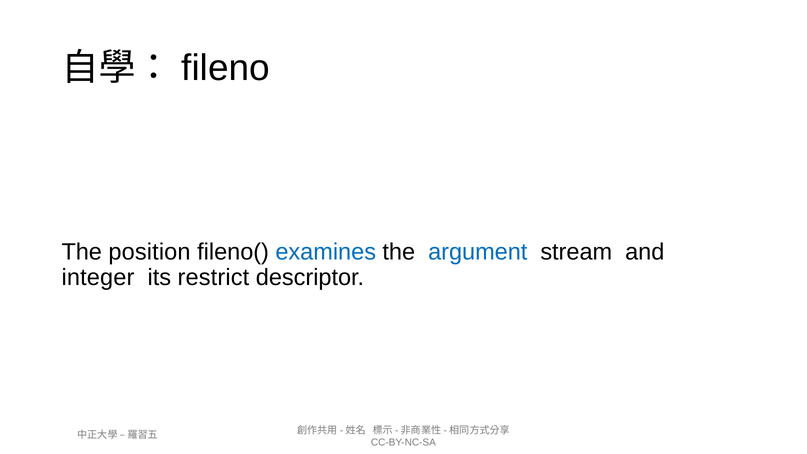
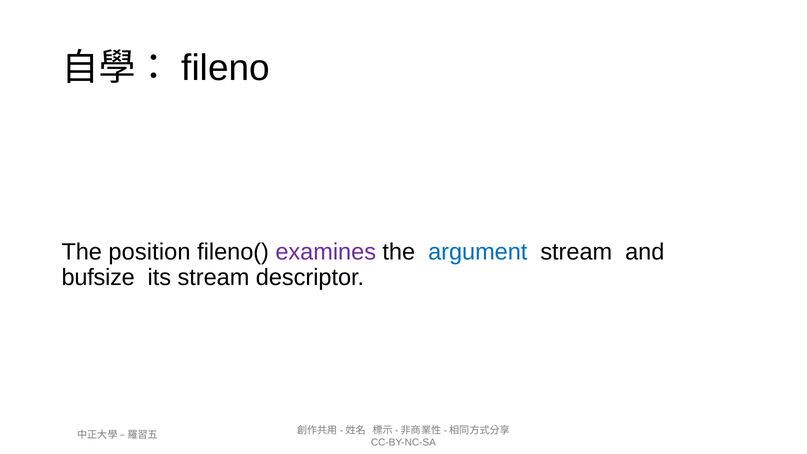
examines colour: blue -> purple (326, 252)
integer: integer -> bufsize (98, 277)
its restrict: restrict -> stream (213, 277)
